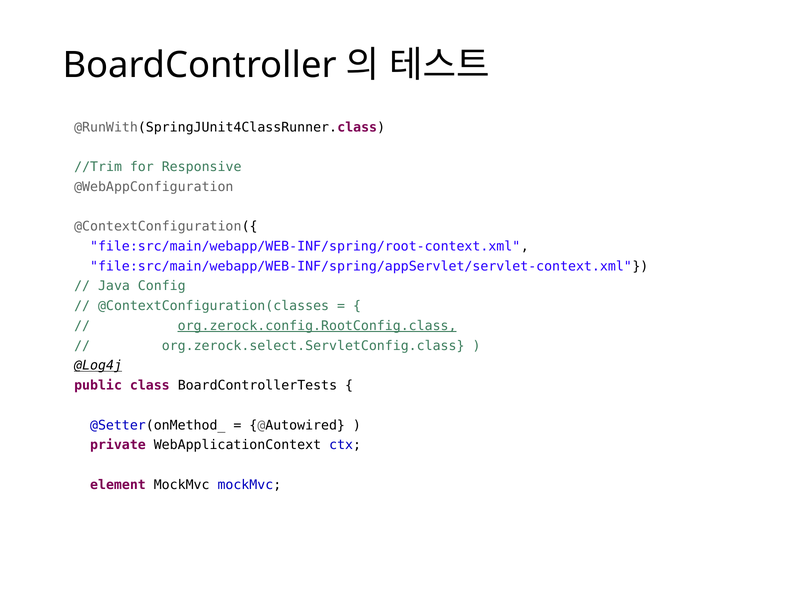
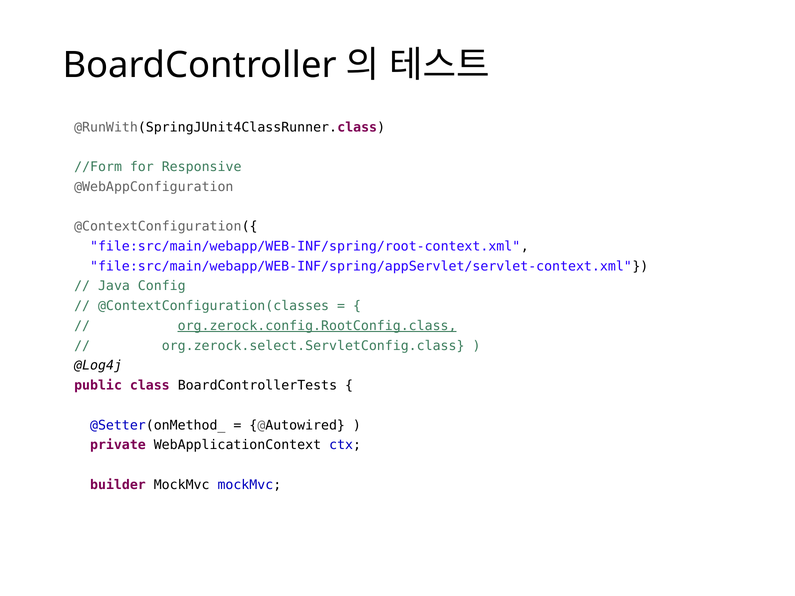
//Trim: //Trim -> //Form (98, 167)
@Log4j underline: present -> none (98, 366)
element: element -> builder (118, 485)
